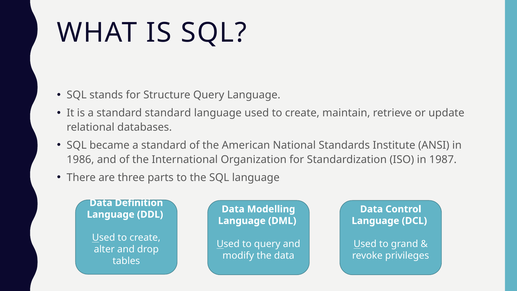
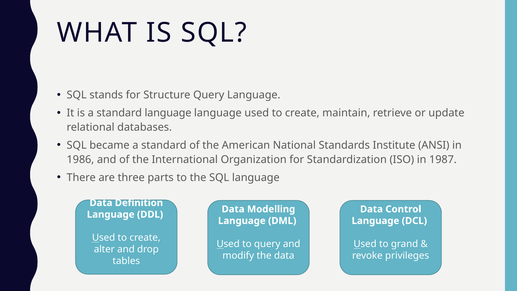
standard standard: standard -> language (168, 113)
